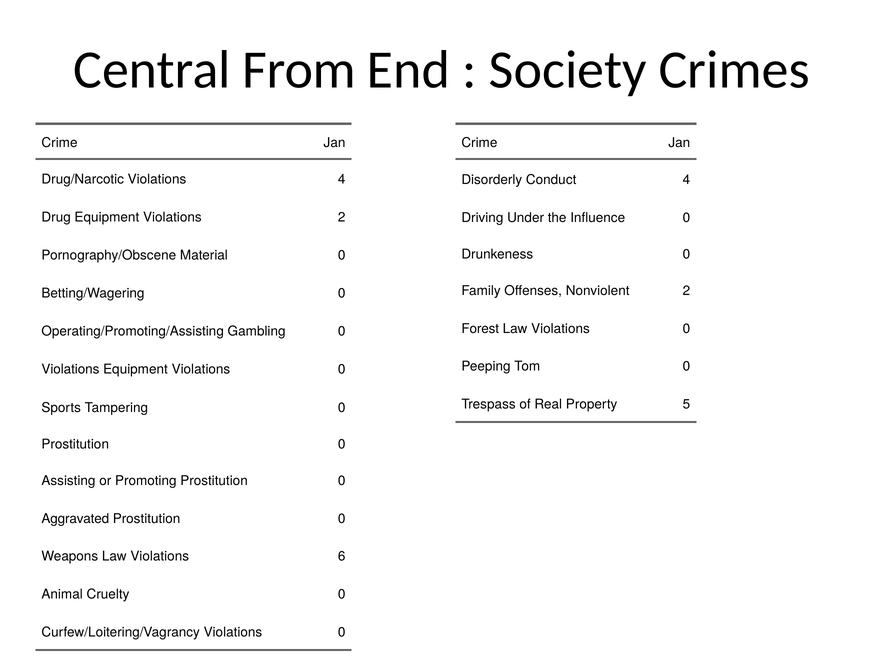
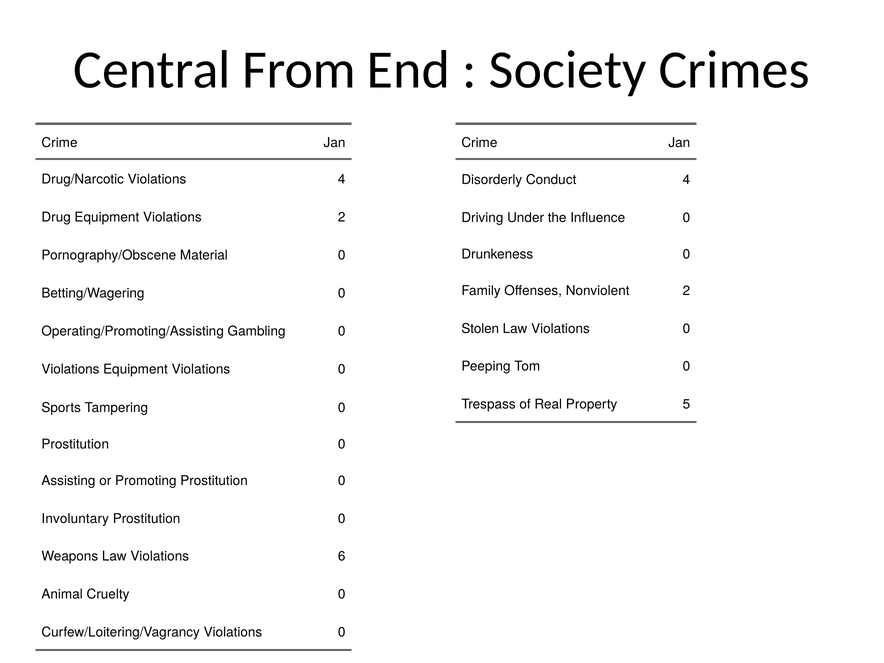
Forest: Forest -> Stolen (480, 329)
Aggravated: Aggravated -> Involuntary (75, 519)
